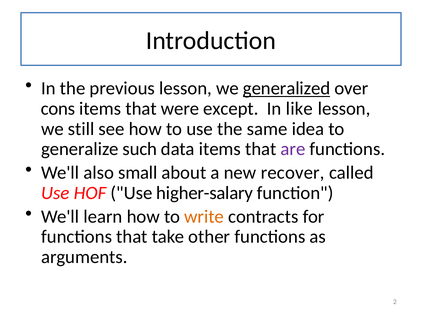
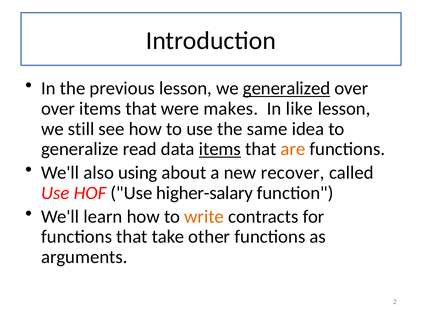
cons: cons -> over (58, 109)
except: except -> makes (231, 109)
such: such -> read (140, 149)
items underline: none -> present (220, 149)
are colour: purple -> orange (293, 149)
small: small -> using (138, 173)
